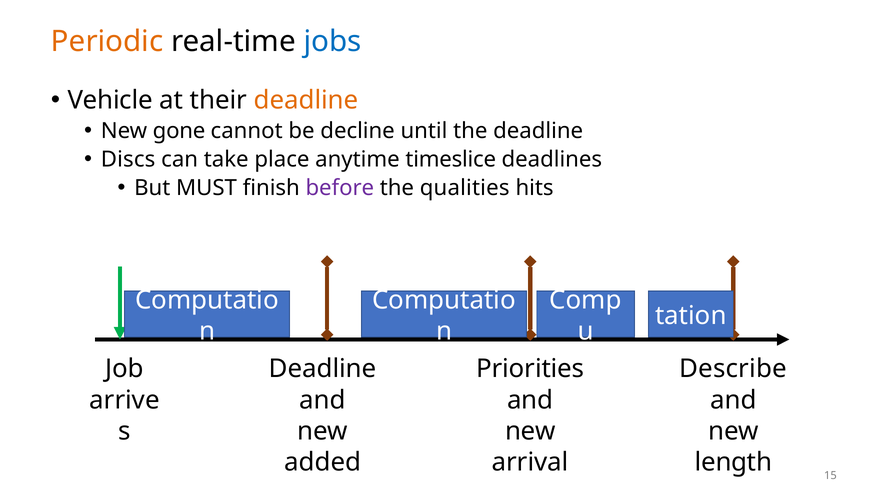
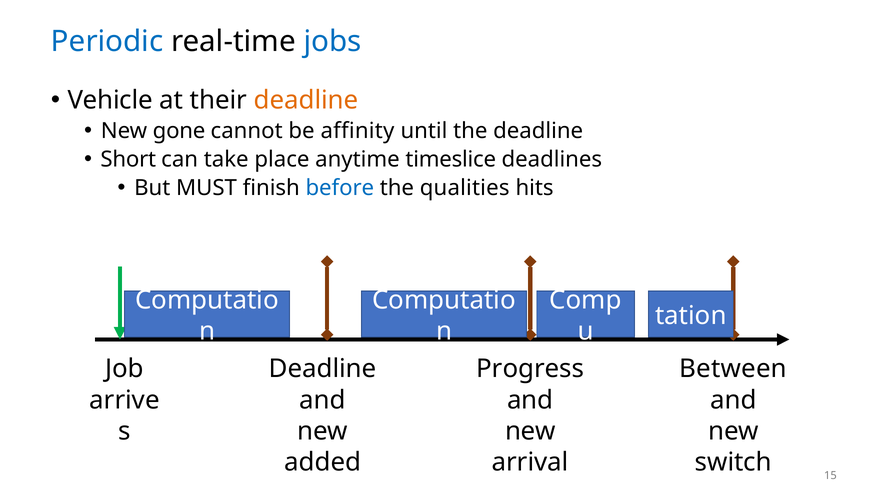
Periodic colour: orange -> blue (107, 41)
decline: decline -> affinity (357, 131)
Discs: Discs -> Short (128, 160)
before colour: purple -> blue (340, 188)
Priorities: Priorities -> Progress (530, 369)
Describe: Describe -> Between (733, 369)
length: length -> switch (733, 463)
